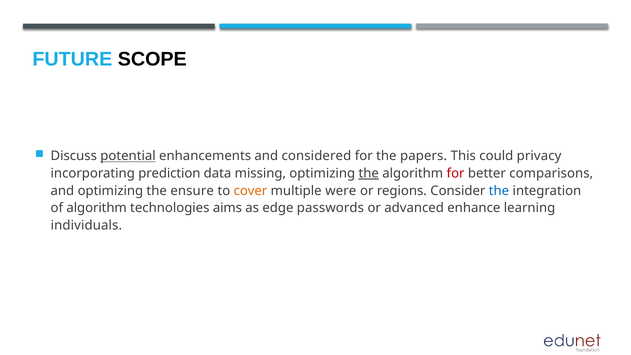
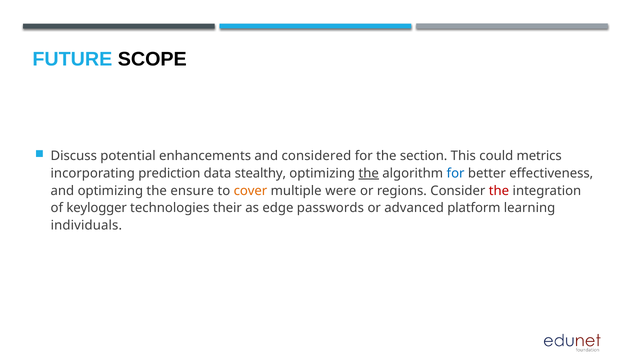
potential underline: present -> none (128, 156)
papers: papers -> section (424, 156)
privacy: privacy -> metrics (539, 156)
missing: missing -> stealthy (260, 173)
for colour: red -> blue (456, 173)
comparisons: comparisons -> effectiveness (551, 173)
the colour: blue -> red (499, 191)
of algorithm: algorithm -> keylogger (97, 208)
aims: aims -> their (227, 208)
enhance: enhance -> platform (474, 208)
